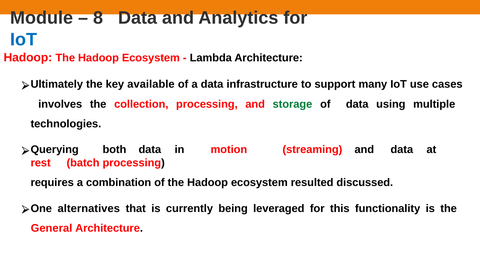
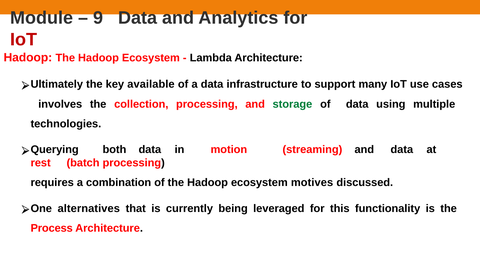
8: 8 -> 9 (98, 18)
IoT colour: blue -> red (24, 39)
resulted: resulted -> motives (312, 183)
General: General -> Process (52, 228)
